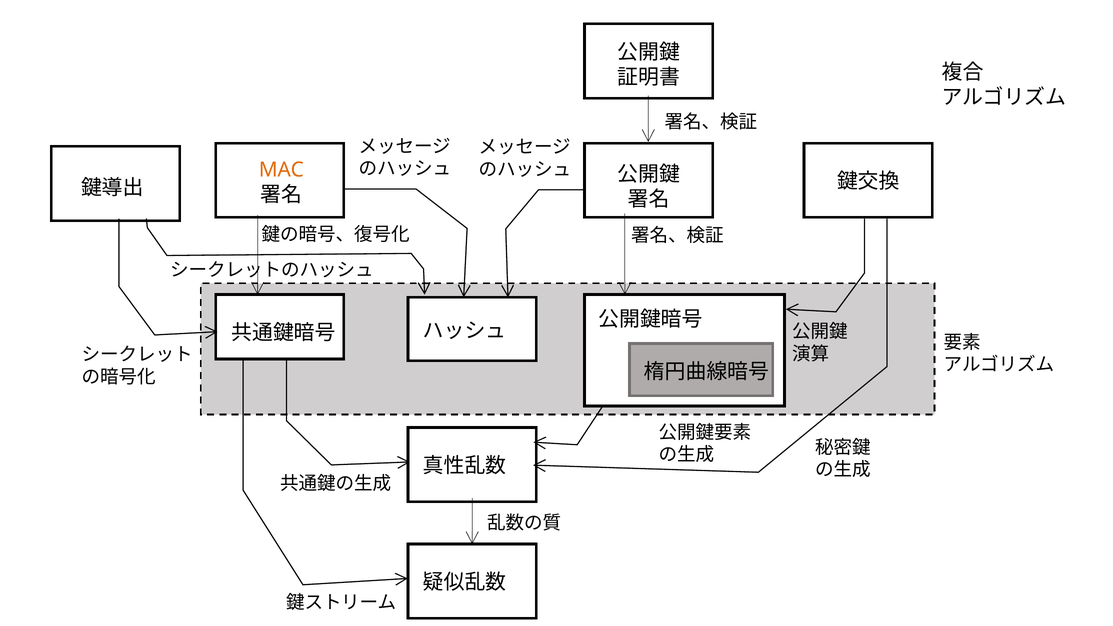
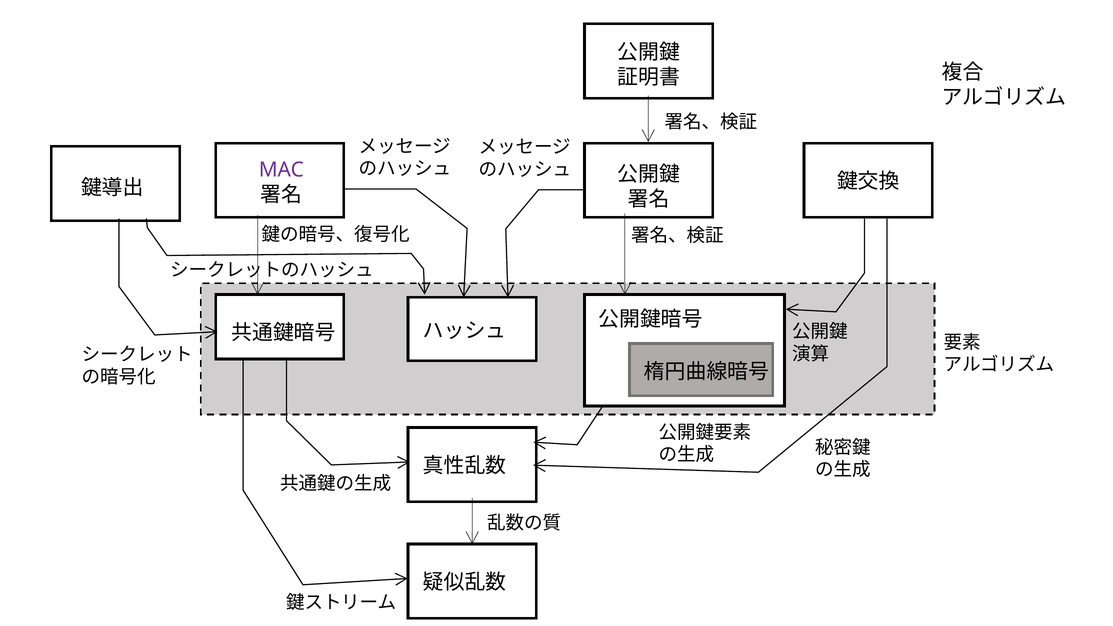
MAC colour: orange -> purple (281, 170)
